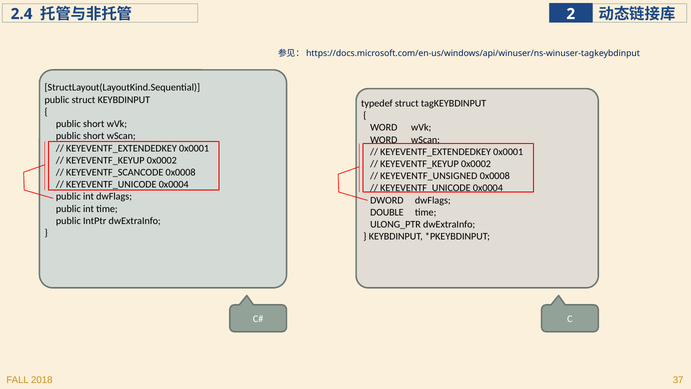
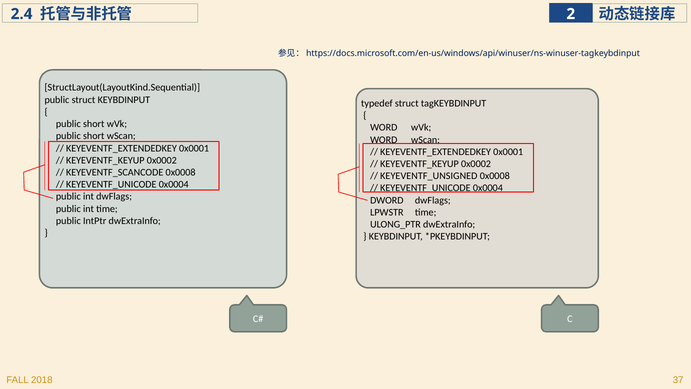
DOUBLE: DOUBLE -> LPWSTR (387, 212)
